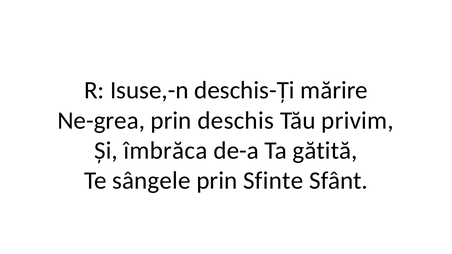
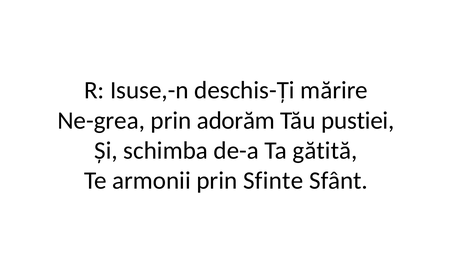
deschis: deschis -> adorăm (236, 121)
privim: privim -> pustiei (358, 121)
îmbrăca: îmbrăca -> schimba (166, 151)
sângele: sângele -> armonii (151, 181)
